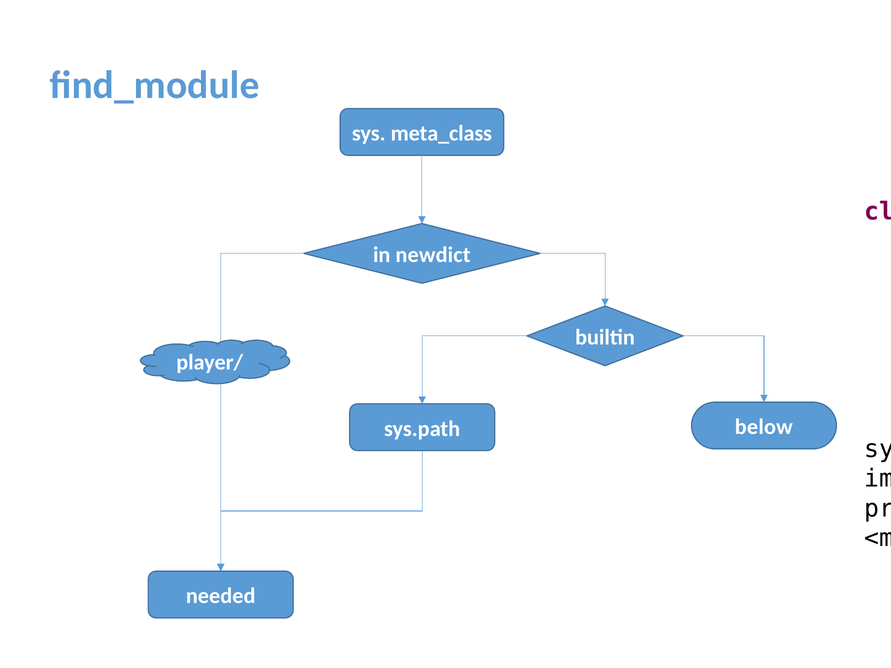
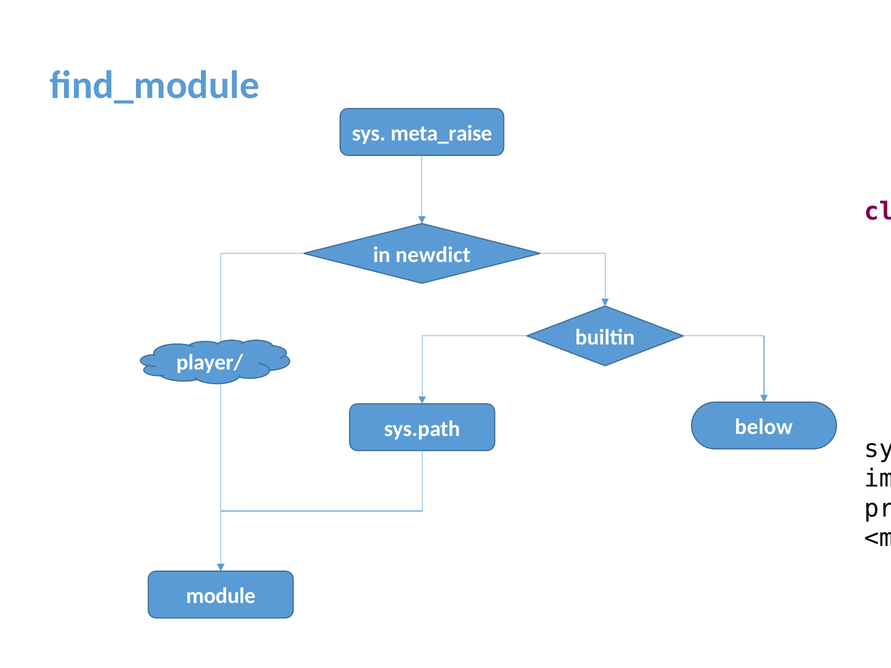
meta_class: meta_class -> meta_raise (441, 134)
needed: needed -> module (221, 596)
